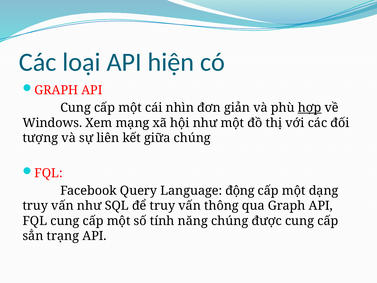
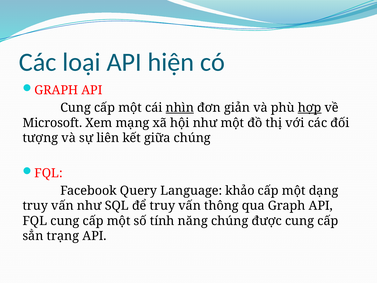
nhìn underline: none -> present (180, 108)
Windows: Windows -> Microsoft (52, 123)
động: động -> khảo (240, 191)
